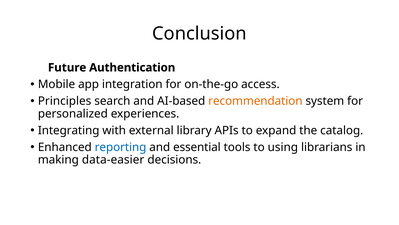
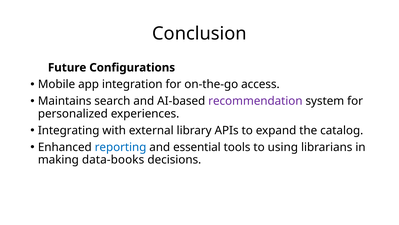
Authentication: Authentication -> Configurations (132, 67)
Principles: Principles -> Maintains (65, 101)
recommendation colour: orange -> purple (255, 101)
data-easier: data-easier -> data-books (113, 159)
